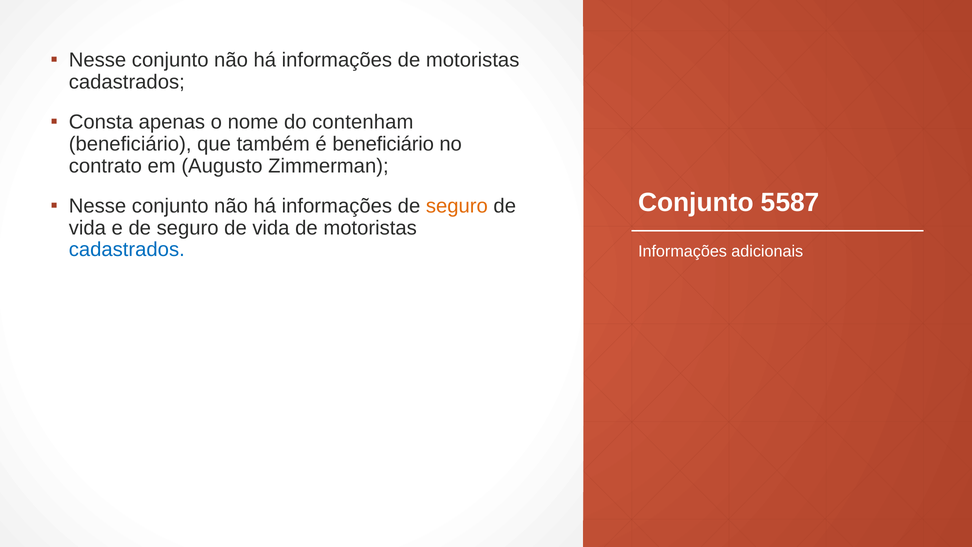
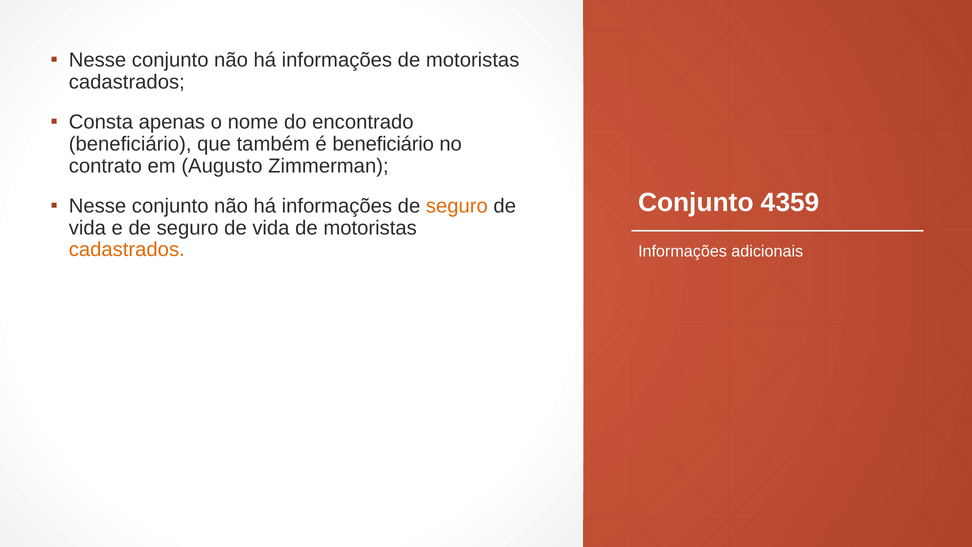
contenham: contenham -> encontrado (363, 122)
5587: 5587 -> 4359 (790, 203)
cadastrados colour: blue -> orange (127, 250)
